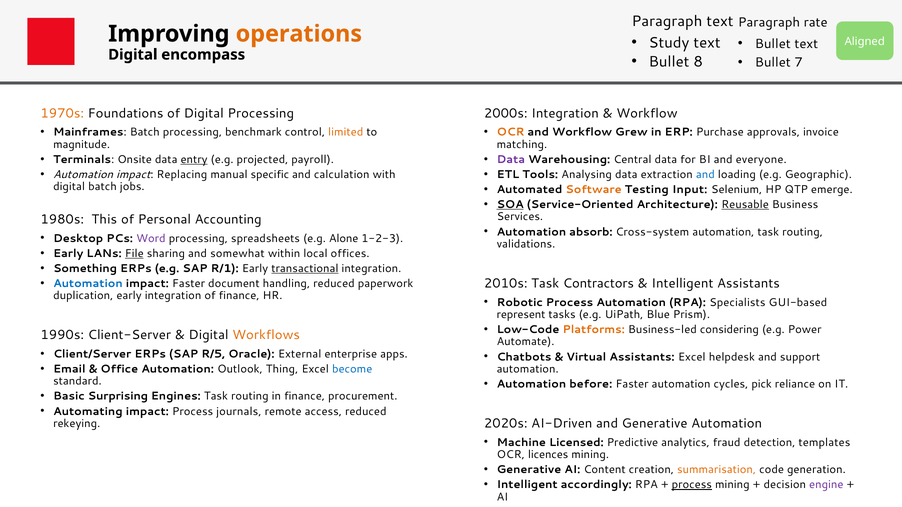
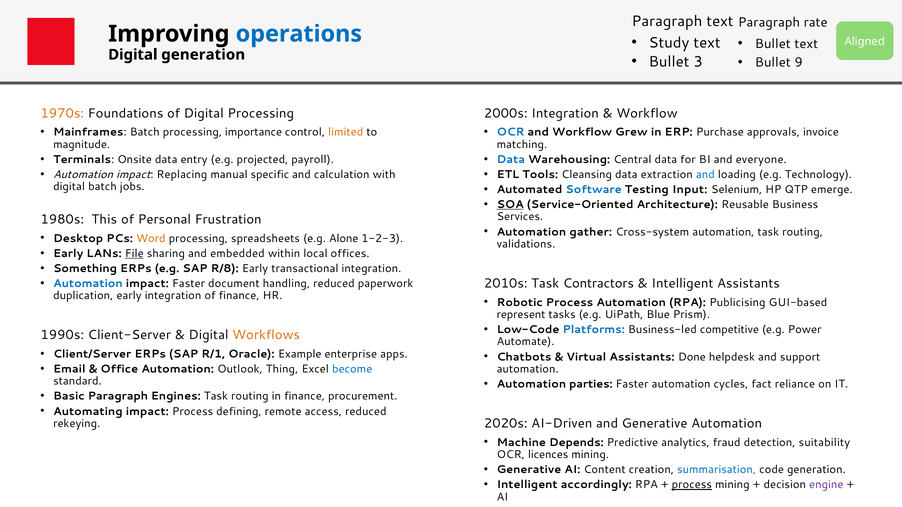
operations colour: orange -> blue (299, 34)
Digital encompass: encompass -> generation (203, 55)
8: 8 -> 3 (698, 62)
7: 7 -> 9 (799, 63)
benchmark: benchmark -> importance (254, 132)
OCR colour: orange -> blue (511, 132)
entry underline: present -> none (194, 160)
Data colour: purple -> blue (511, 160)
Analysing: Analysing -> Cleansing (587, 175)
Geographic: Geographic -> Technology (818, 175)
Software colour: orange -> blue (594, 190)
Reusable underline: present -> none (745, 205)
Accounting: Accounting -> Frustration (228, 220)
absorb: absorb -> gather (591, 232)
Word colour: purple -> orange (151, 239)
somewhat: somewhat -> embedded (237, 254)
R/1: R/1 -> R/8 (225, 269)
transactional underline: present -> none (305, 269)
Specialists: Specialists -> Publicising (737, 303)
Platforms colour: orange -> blue (594, 330)
considering: considering -> competitive (729, 330)
R/5: R/5 -> R/1 (213, 354)
External: External -> Example (300, 354)
Assistants Excel: Excel -> Done (692, 357)
before: before -> parties (591, 384)
pick: pick -> fact (762, 384)
Basic Surprising: Surprising -> Paragraph (118, 397)
journals: journals -> defining (239, 412)
Licensed: Licensed -> Depends (576, 443)
templates: templates -> suitability (824, 443)
summarisation colour: orange -> blue (717, 470)
